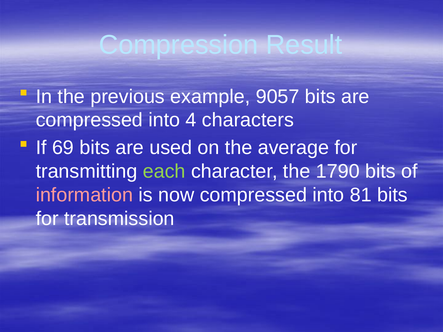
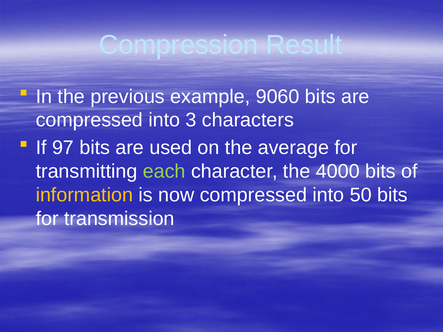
9057: 9057 -> 9060 (278, 97)
4: 4 -> 3 (191, 120)
69: 69 -> 97 (63, 148)
1790: 1790 -> 4000 (338, 171)
information colour: pink -> yellow (84, 195)
81: 81 -> 50 (361, 195)
